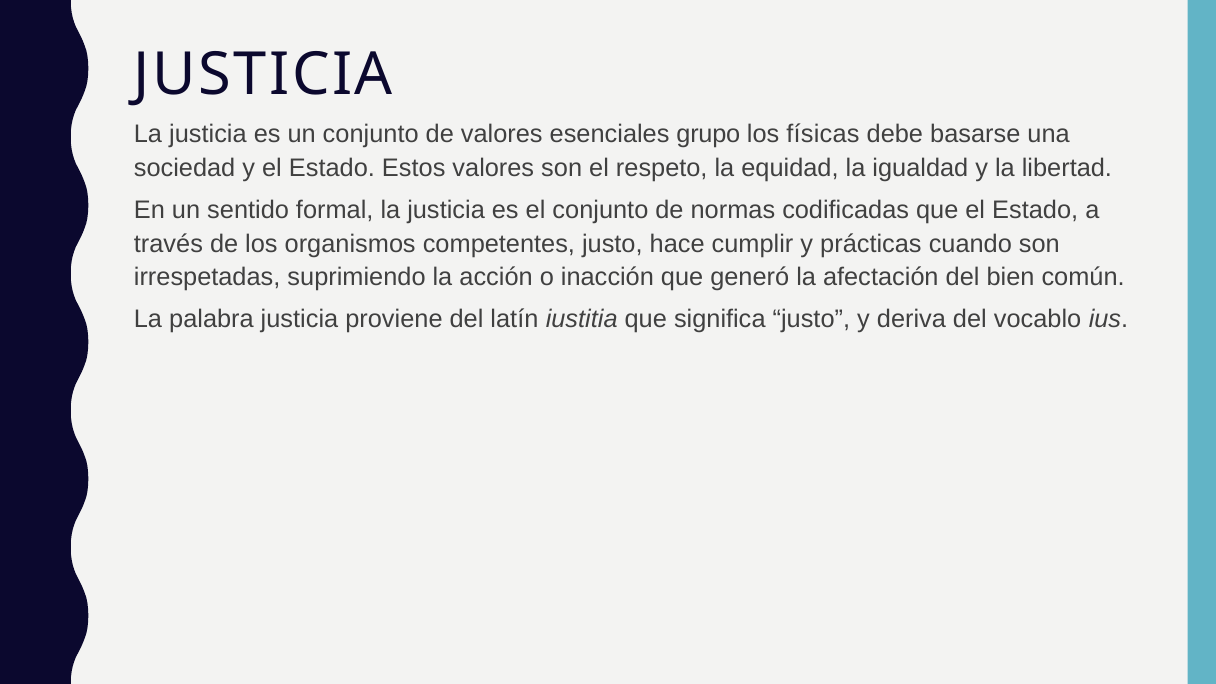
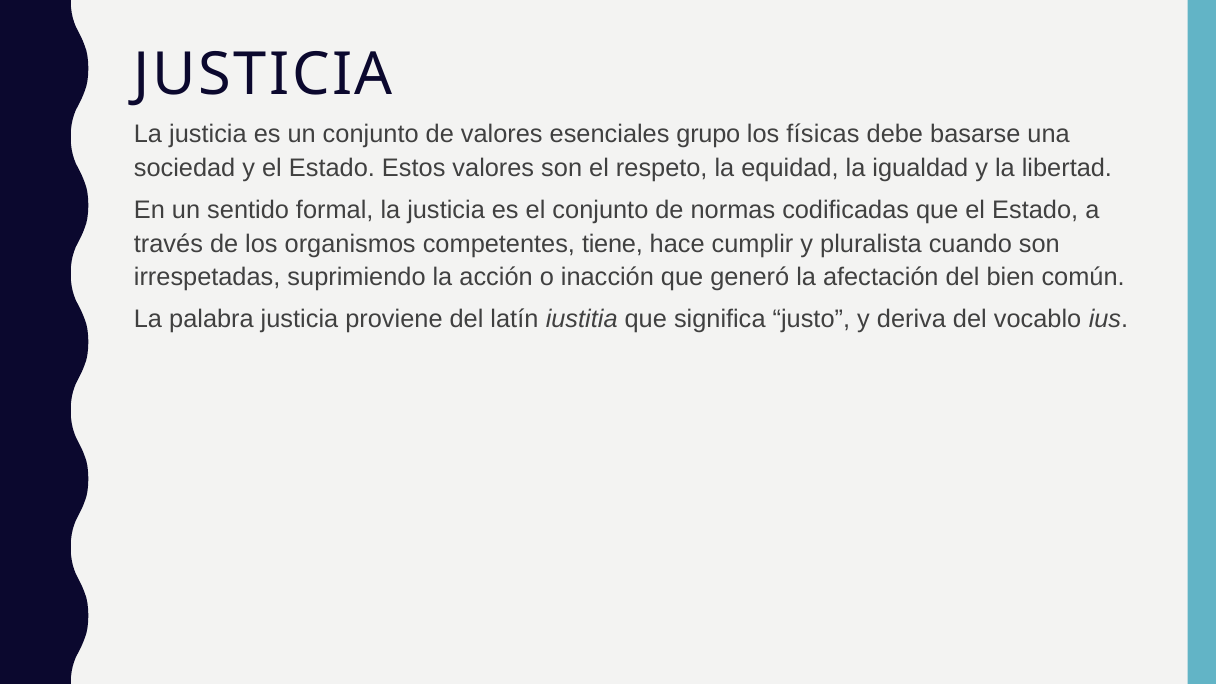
competentes justo: justo -> tiene (612, 244)
prácticas: prácticas -> pluralista (871, 244)
